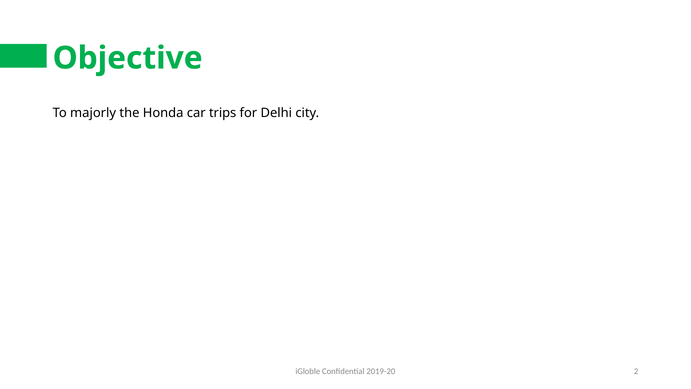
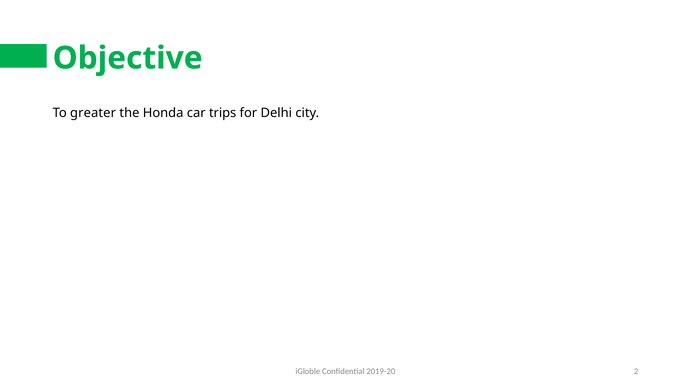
majorly: majorly -> greater (93, 113)
